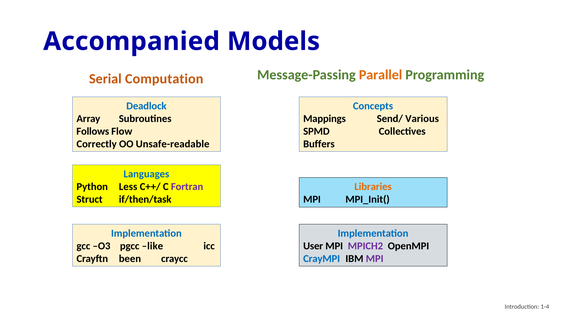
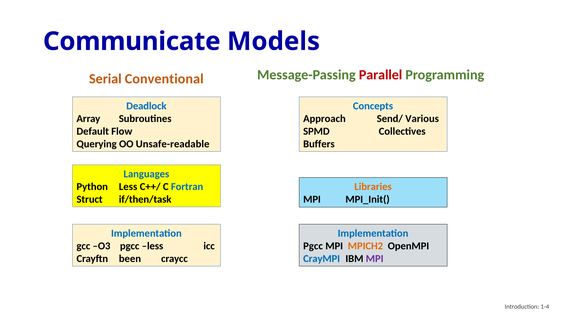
Accompanied: Accompanied -> Communicate (132, 41)
Parallel colour: orange -> red (381, 75)
Computation: Computation -> Conventional (164, 79)
Mappings: Mappings -> Approach (324, 119)
Follows: Follows -> Default (93, 131)
Correctly: Correctly -> Querying (97, 144)
Fortran colour: purple -> blue (187, 187)
pgcc like: like -> less (153, 246)
User: User -> Pgcc (313, 246)
MPICH2 colour: purple -> orange (365, 246)
